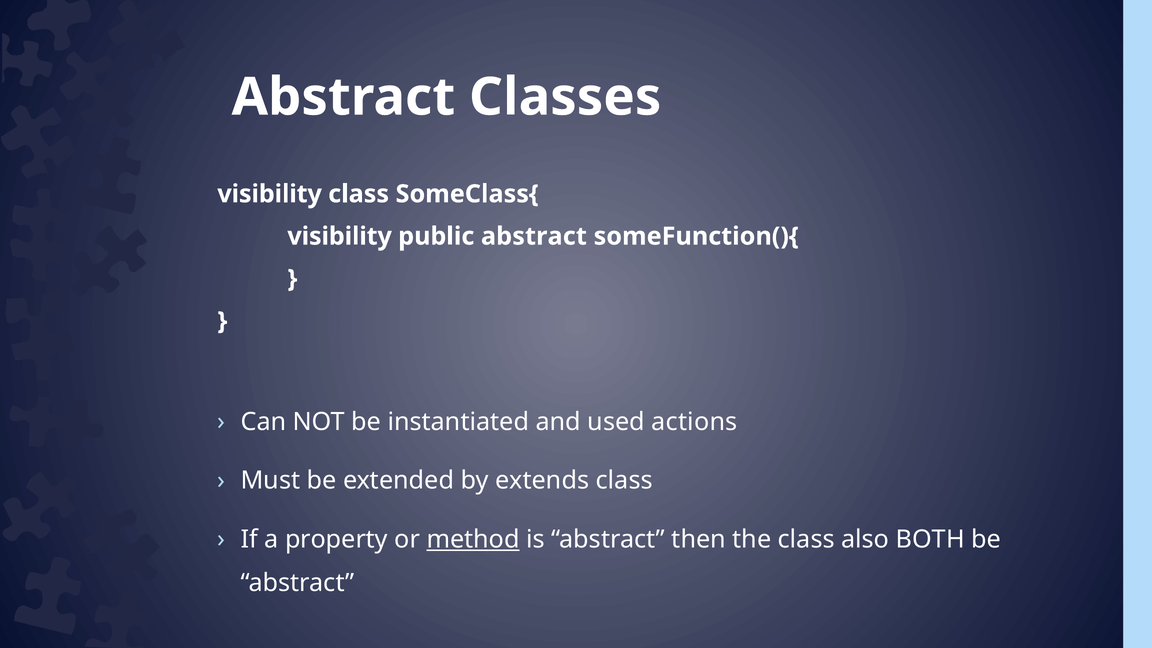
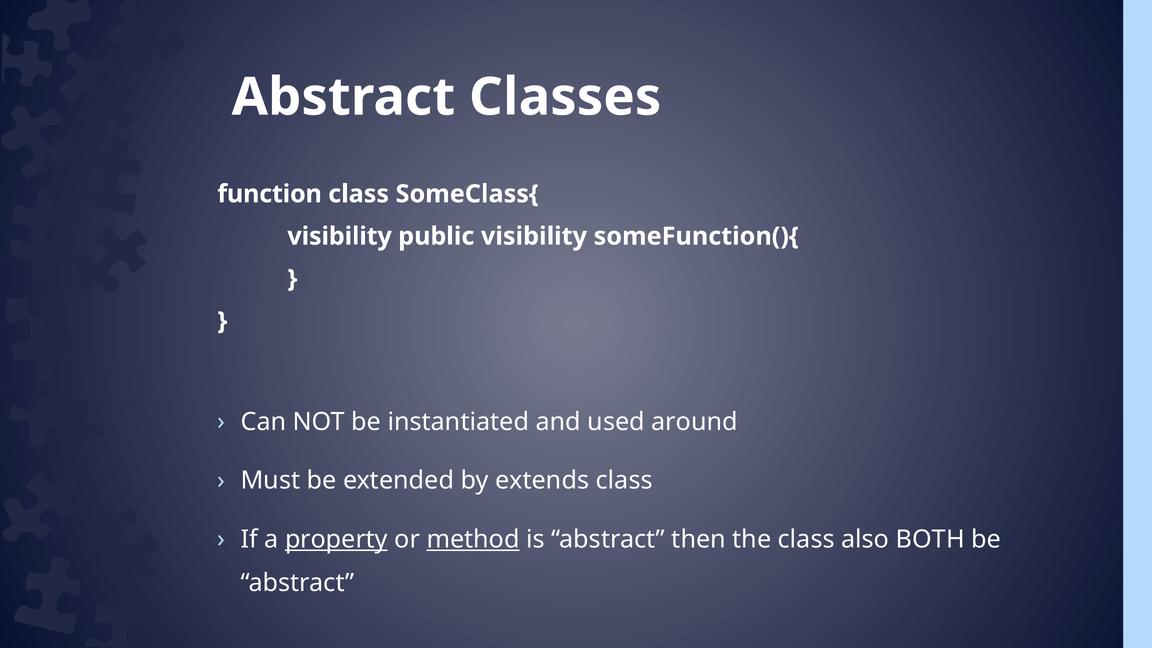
visibility: visibility -> function (270, 194)
public abstract: abstract -> visibility (534, 236)
actions: actions -> around (695, 422)
property underline: none -> present (336, 539)
